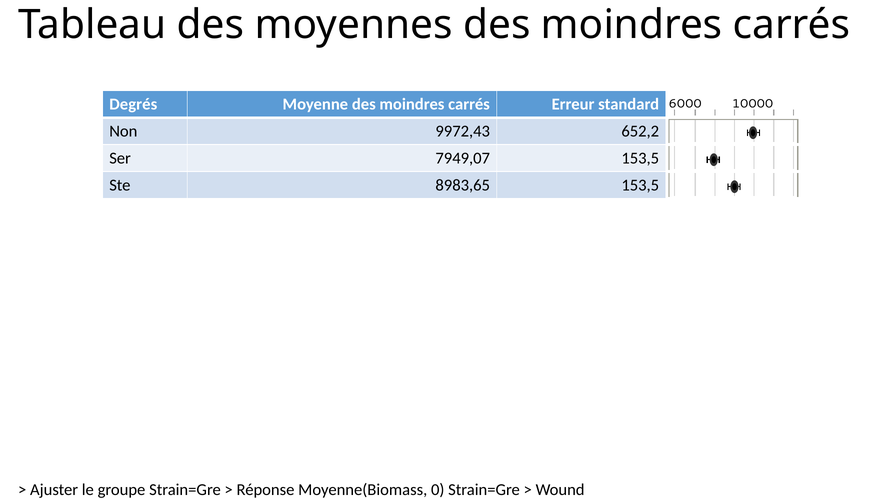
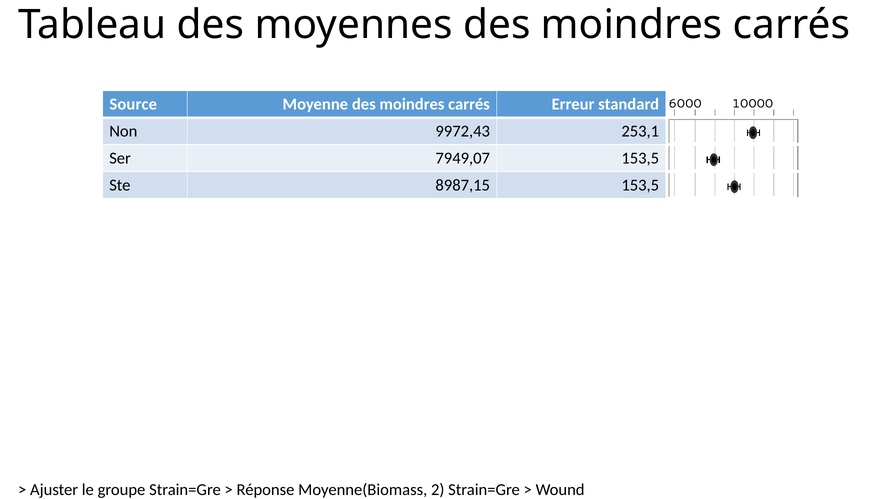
Degrés: Degrés -> Source (133, 104)
652,2: 652,2 -> 253,1 (640, 131)
8983,65: 8983,65 -> 8987,15 (463, 185)
0: 0 -> 2 (438, 489)
